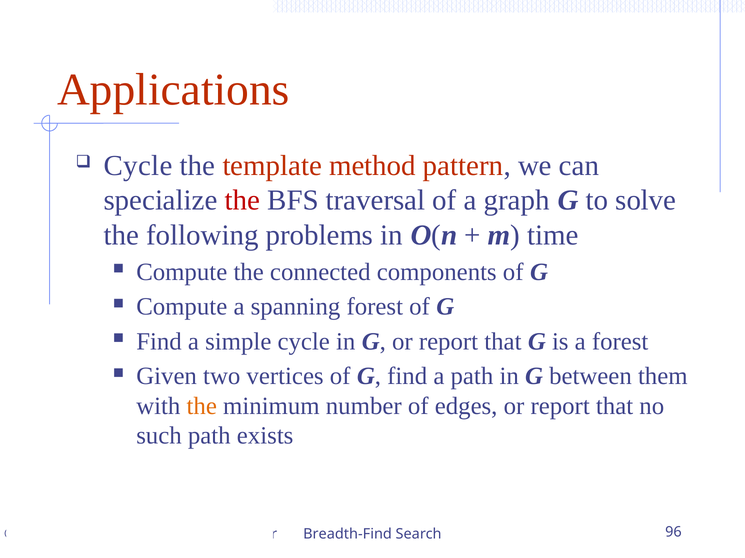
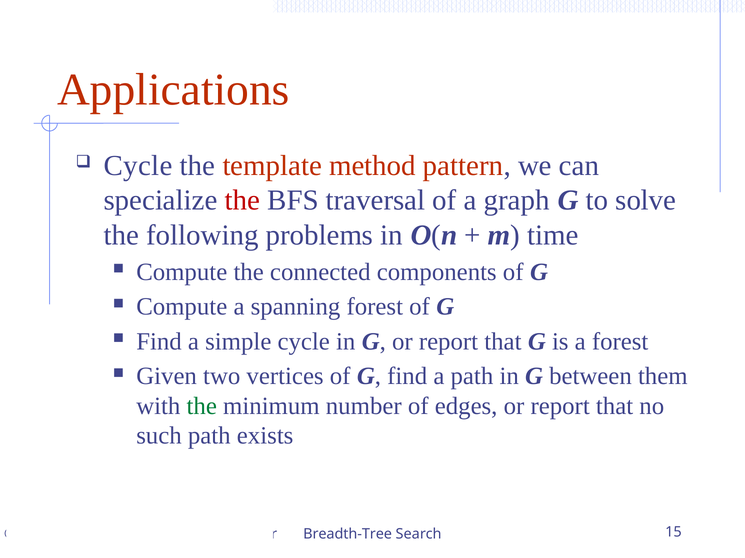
the colour: orange -> green (202, 407)
Breadth-Find: Breadth-Find -> Breadth-Tree (348, 535)
96: 96 -> 15 (673, 533)
